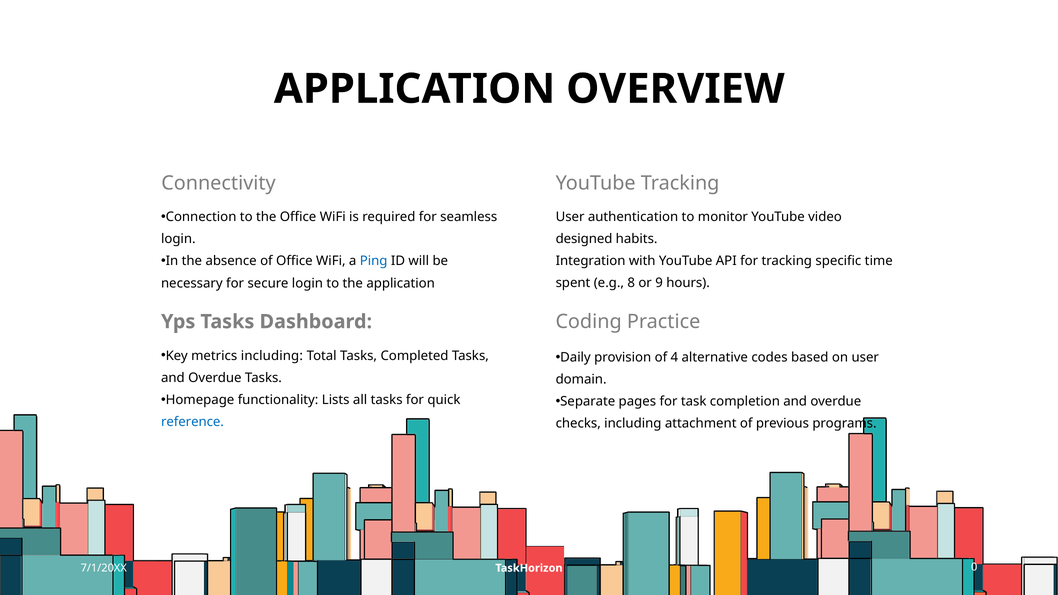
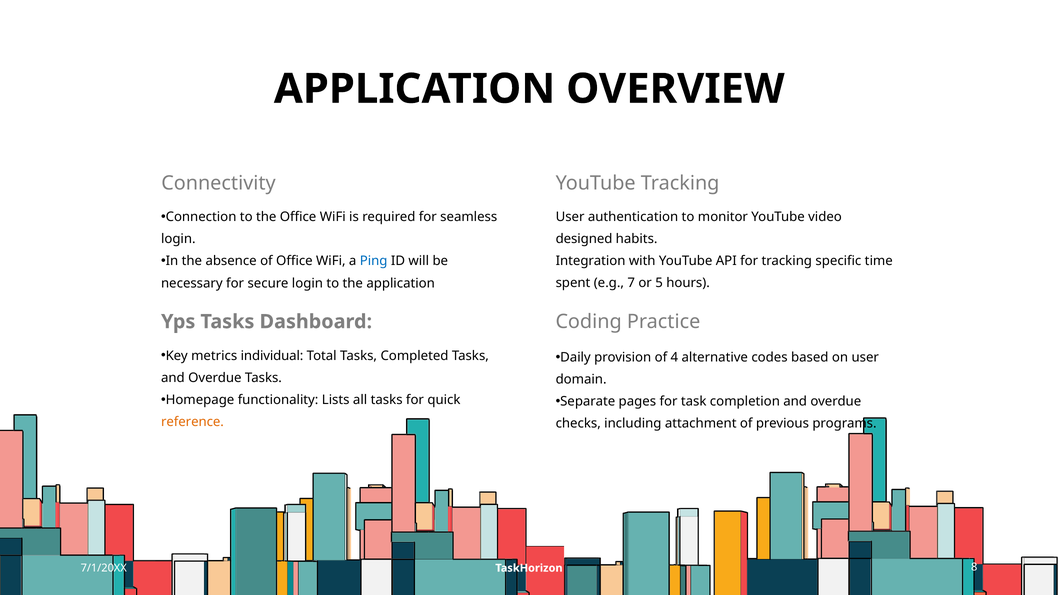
8: 8 -> 7 (631, 283)
9: 9 -> 5 (659, 283)
metrics including: including -> individual (272, 356)
reference colour: blue -> orange (192, 422)
0: 0 -> 8 (974, 567)
